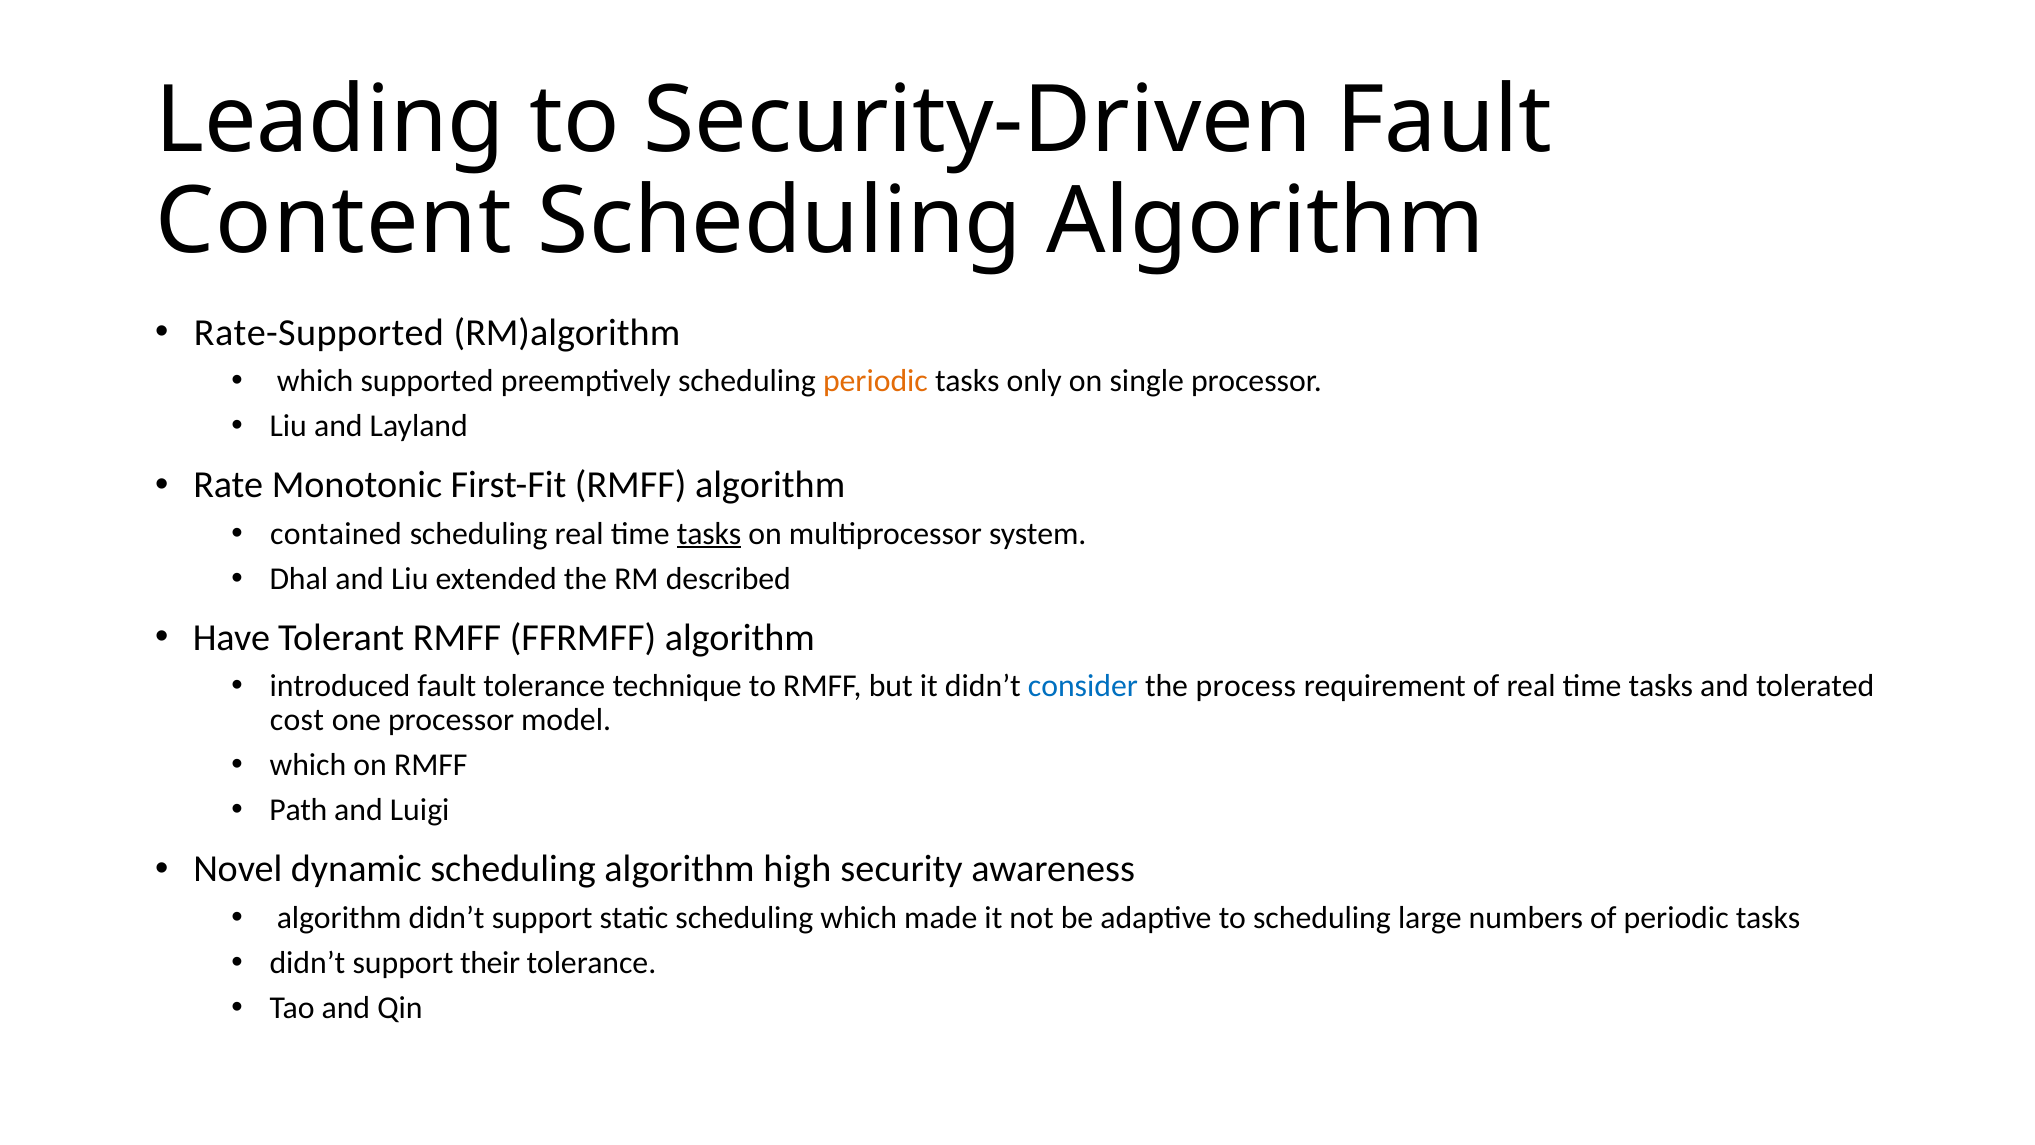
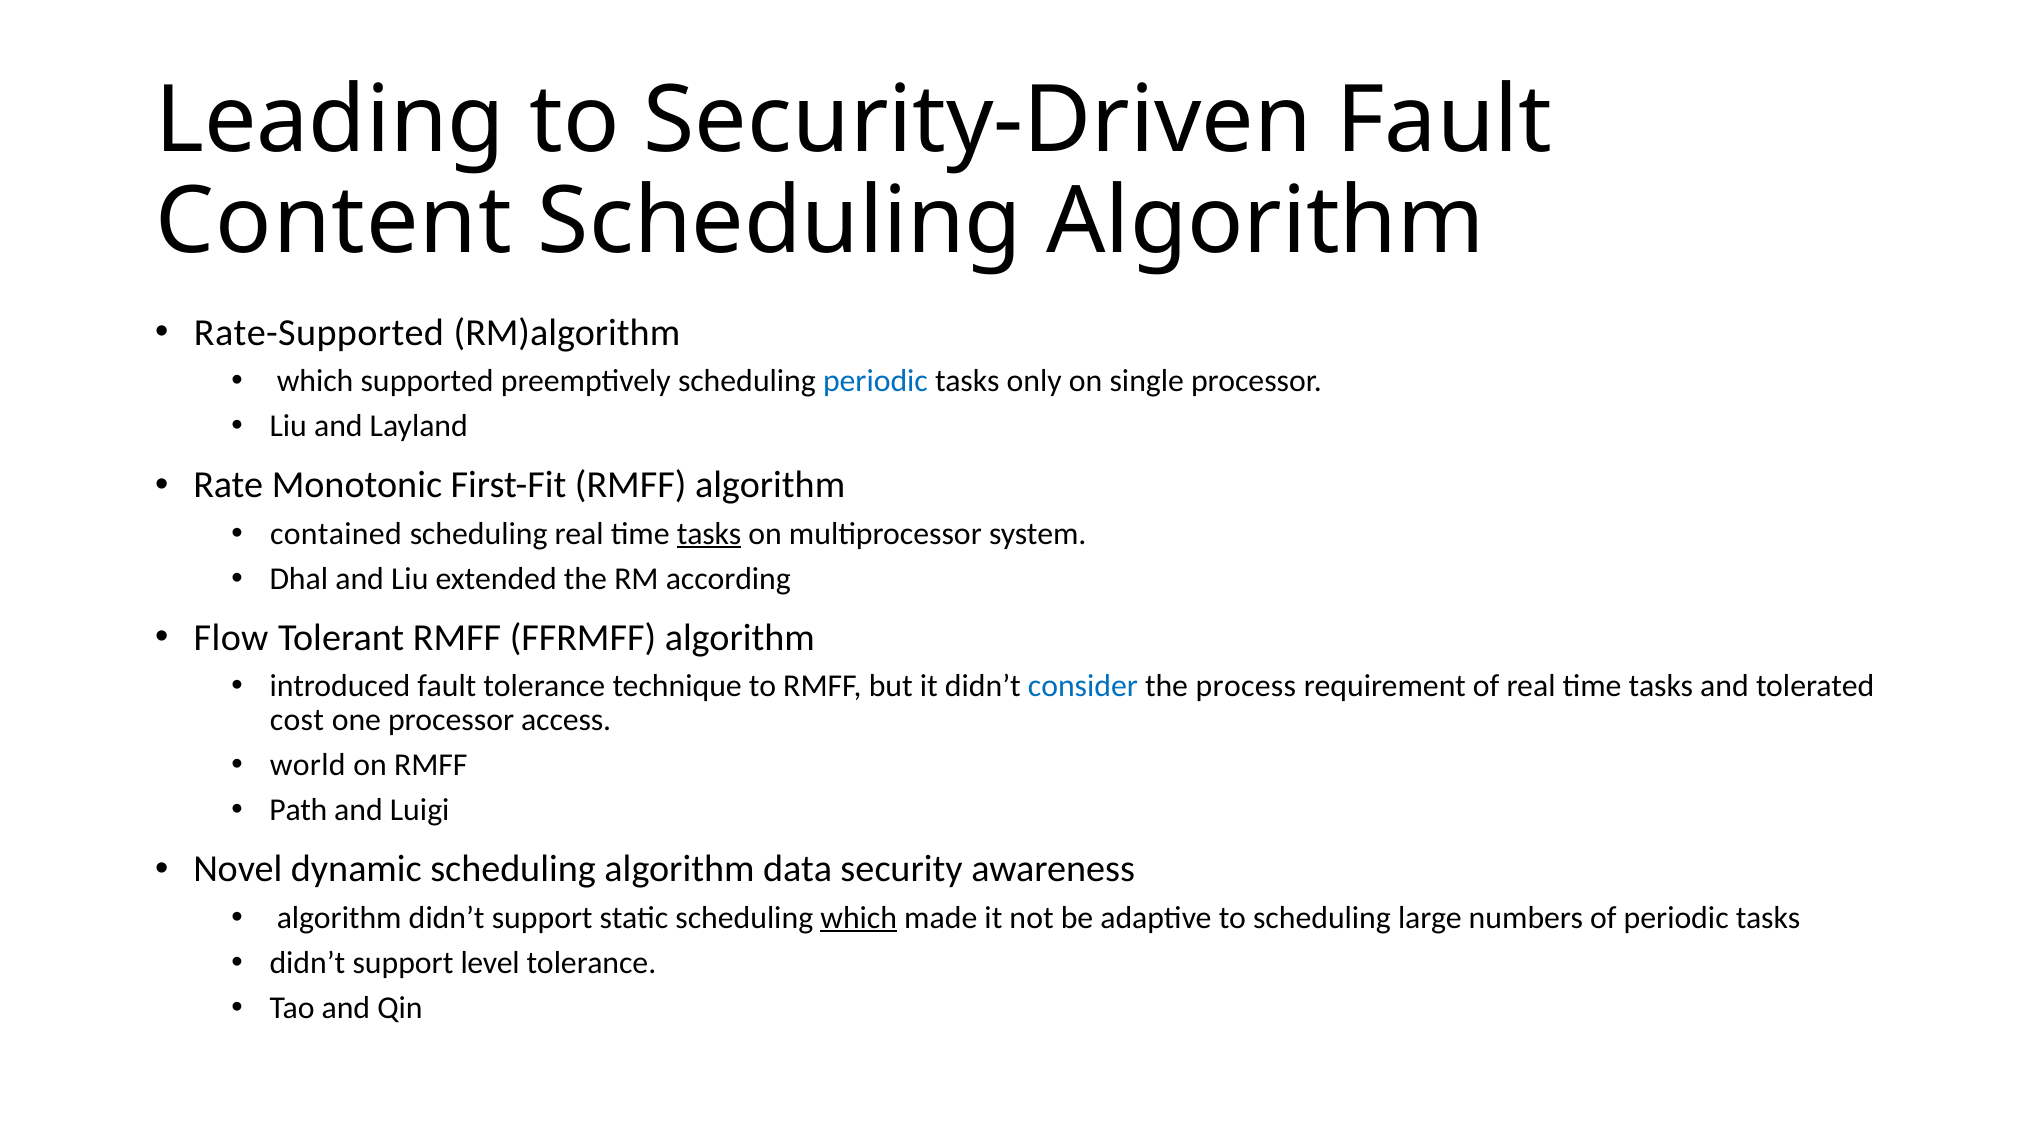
periodic colour: orange -> blue (875, 381)
described: described -> according (728, 578)
Have: Have -> Flow (231, 637)
model: model -> access (566, 720)
which: which -> world (308, 765)
high: high -> data (798, 869)
which underline: none -> present (859, 917)
their: their -> level (490, 962)
